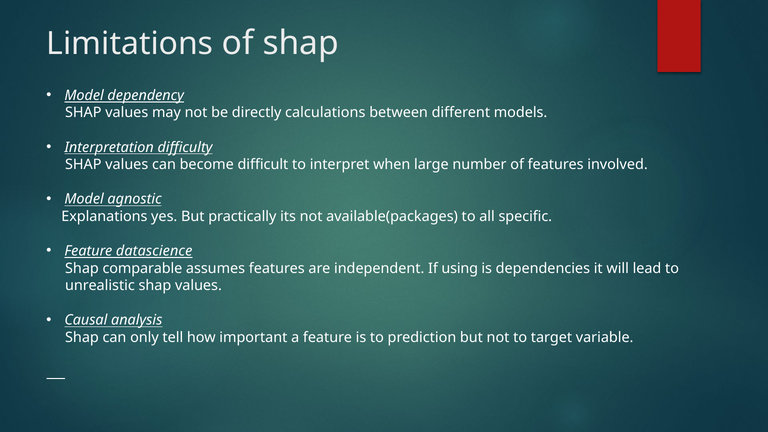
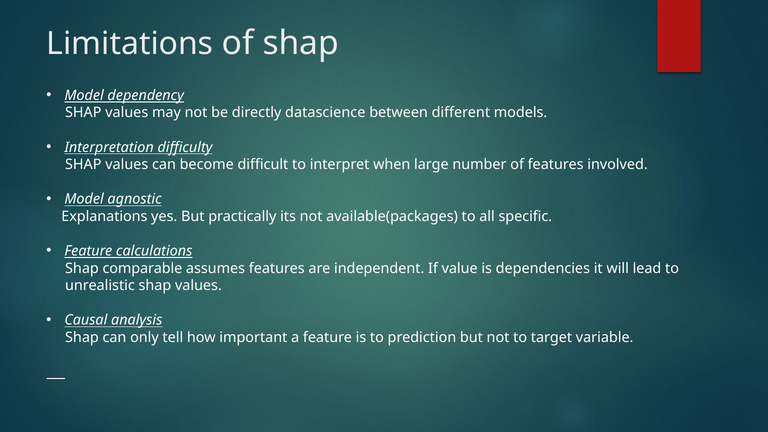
calculations: calculations -> datascience (325, 113)
datascience: datascience -> calculations (154, 251)
using: using -> value (460, 268)
